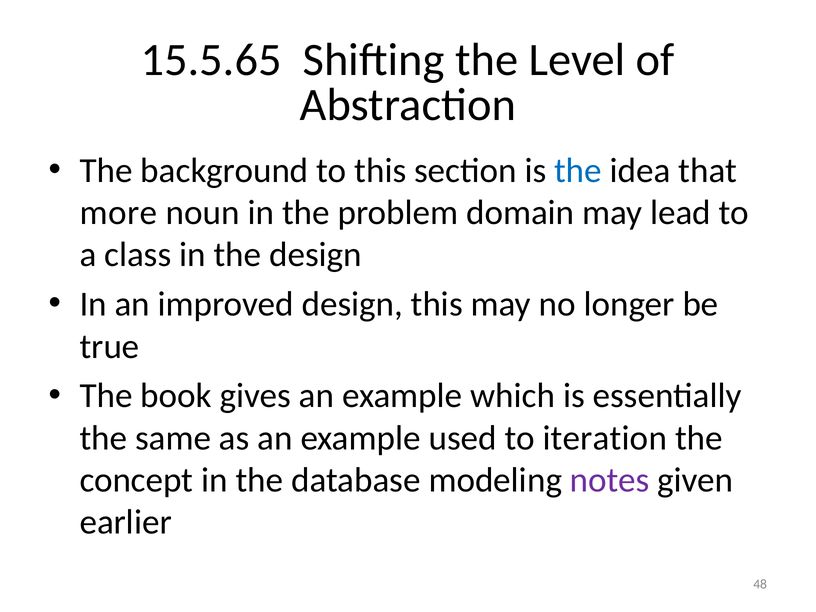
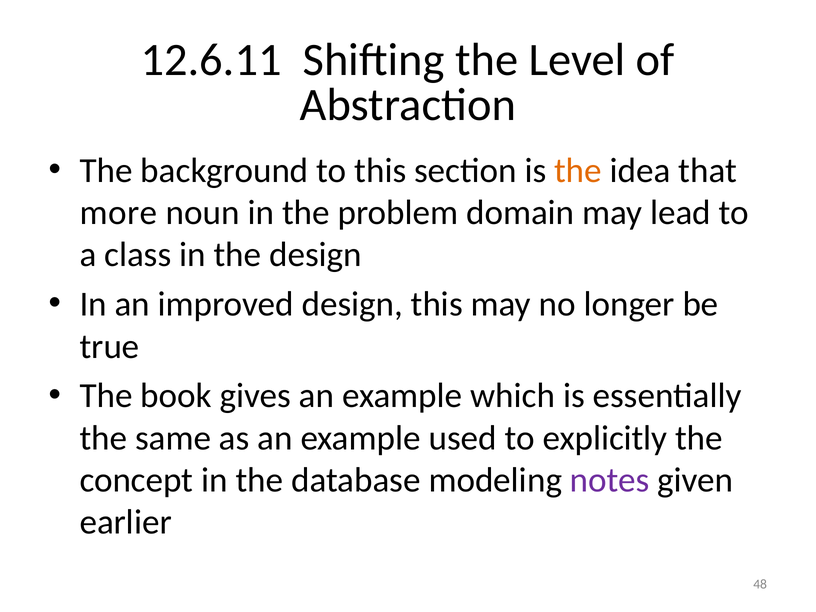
15.5.65: 15.5.65 -> 12.6.11 (211, 60)
the colour: blue -> orange (578, 170)
iteration: iteration -> explicitly (605, 438)
